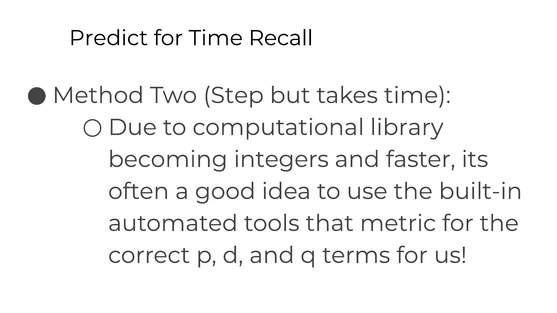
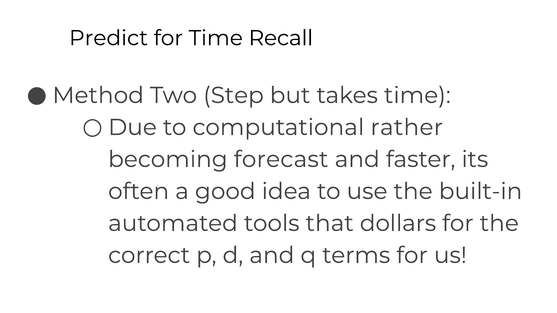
library: library -> rather (407, 127)
integers: integers -> forecast (281, 160)
metric: metric -> dollars (398, 224)
